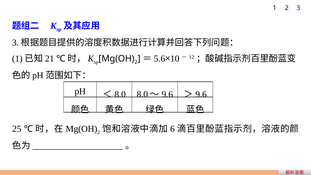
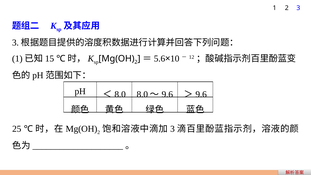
21: 21 -> 15 (50, 59)
6: 6 -> 3 (172, 129)
